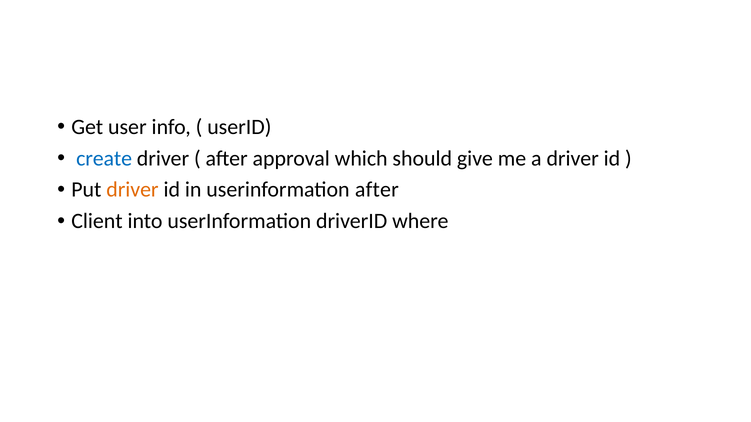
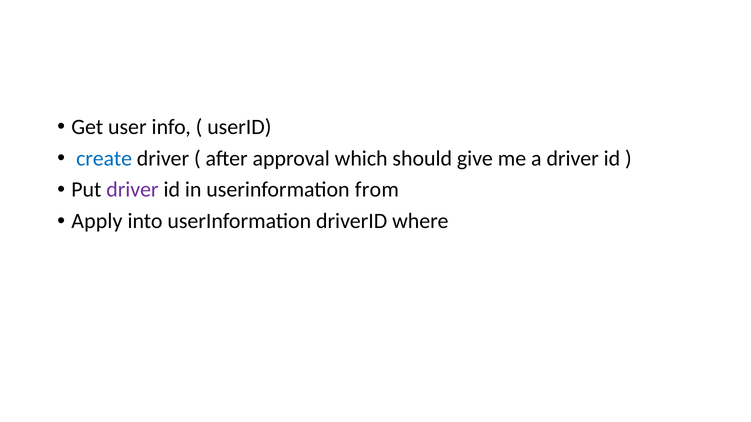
driver colour: orange -> purple (132, 190)
userinformation after: after -> from (377, 190)
Client: Client -> Apply (97, 221)
